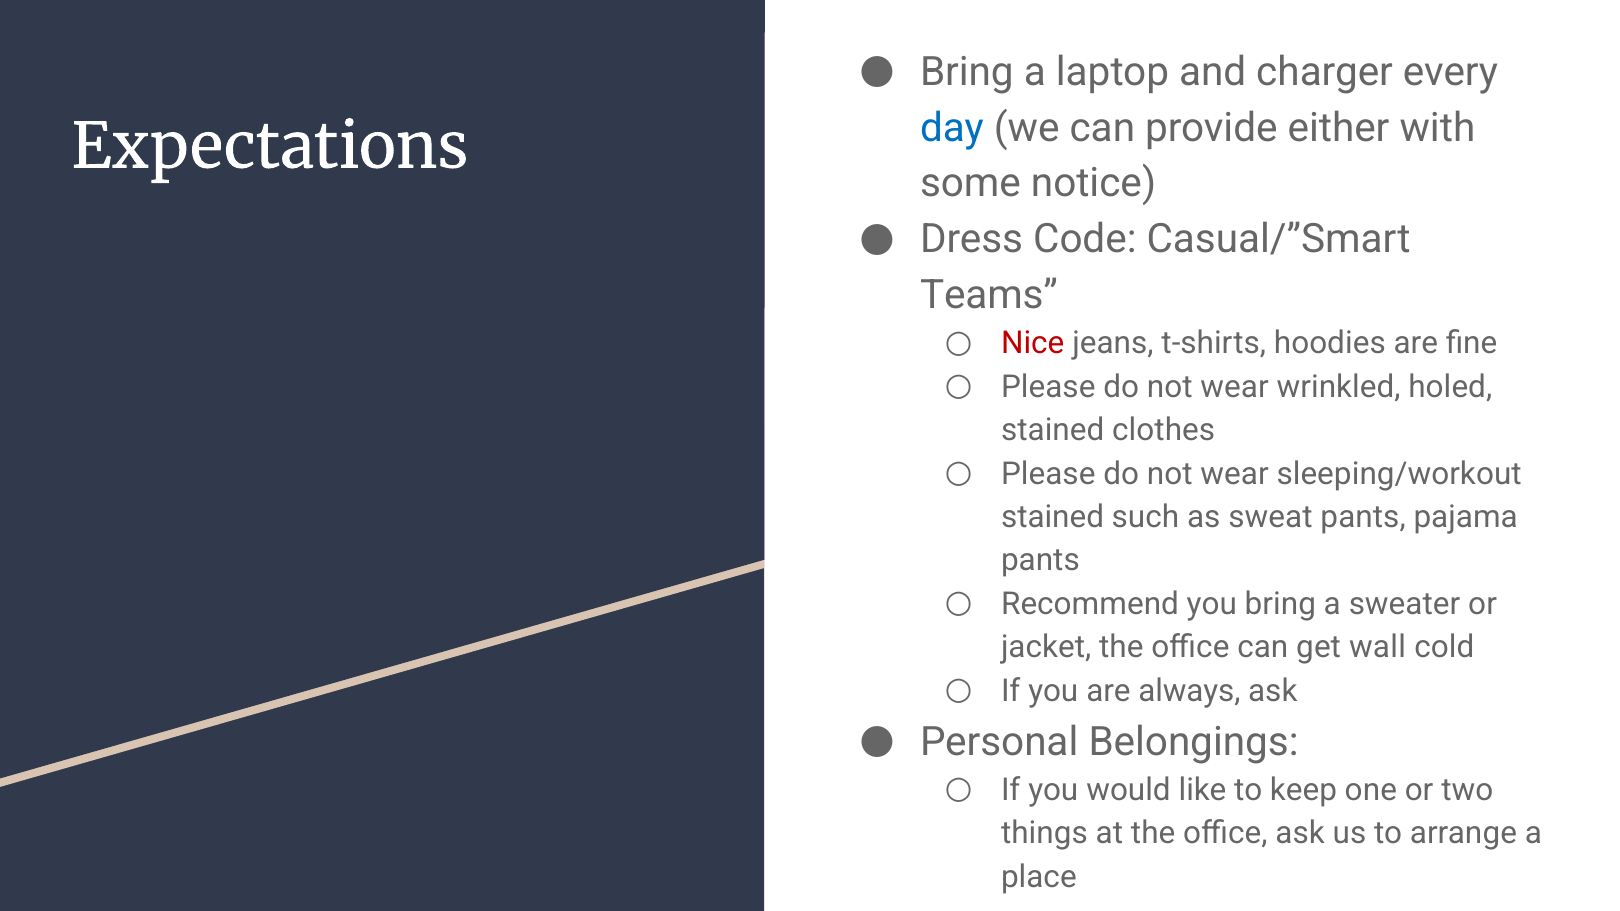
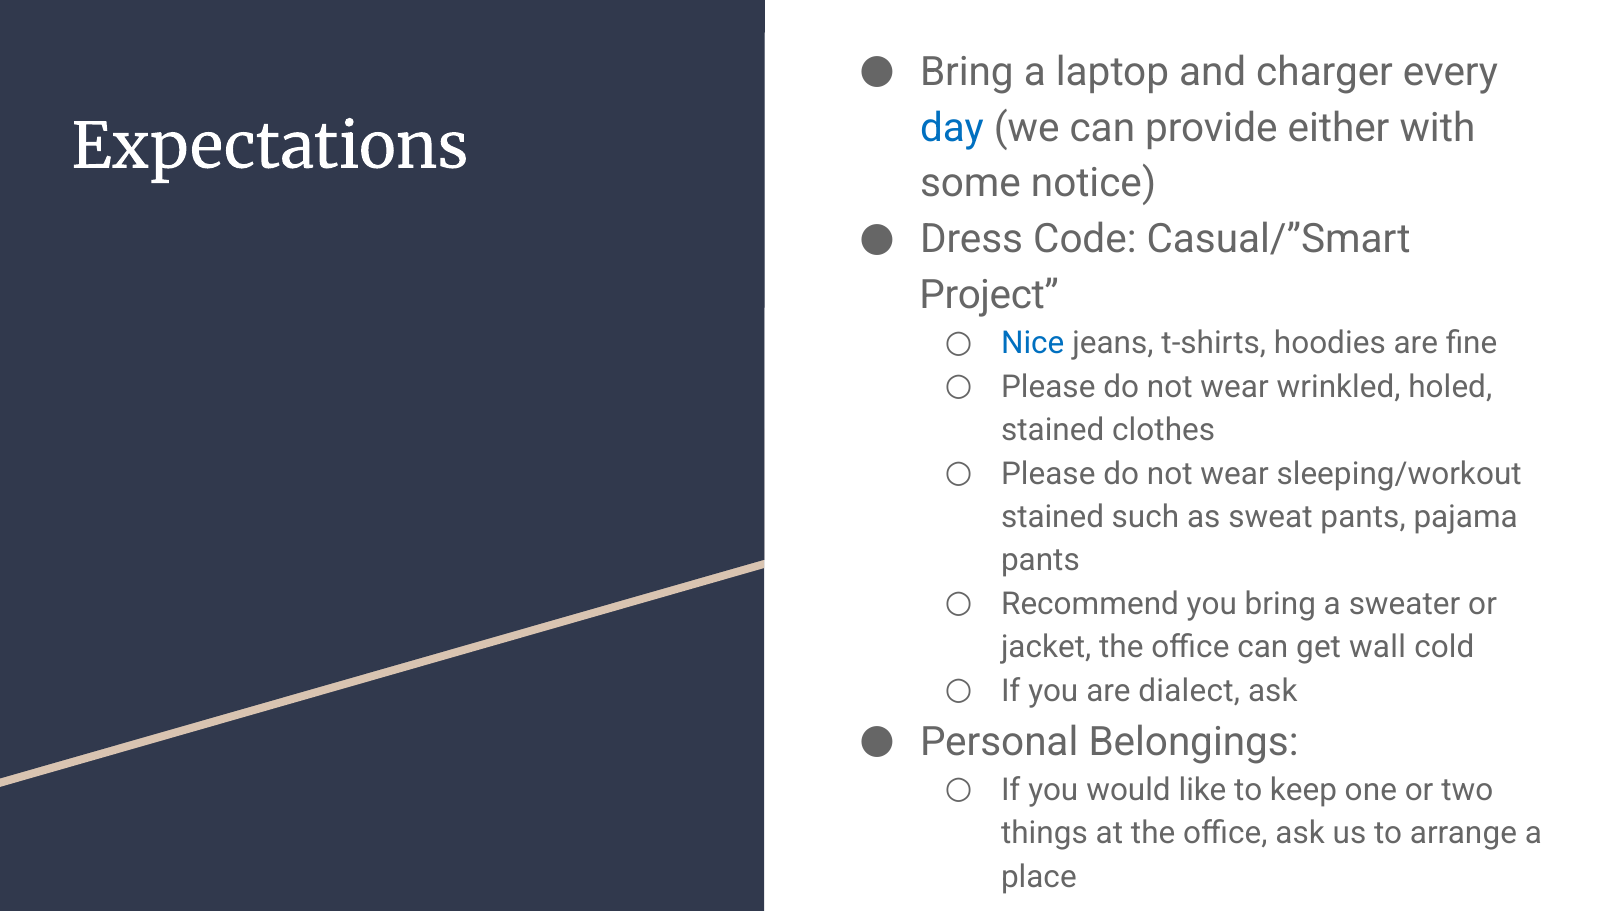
Teams: Teams -> Project (989, 295)
Nice colour: red -> blue (1033, 344)
always: always -> dialect (1189, 691)
